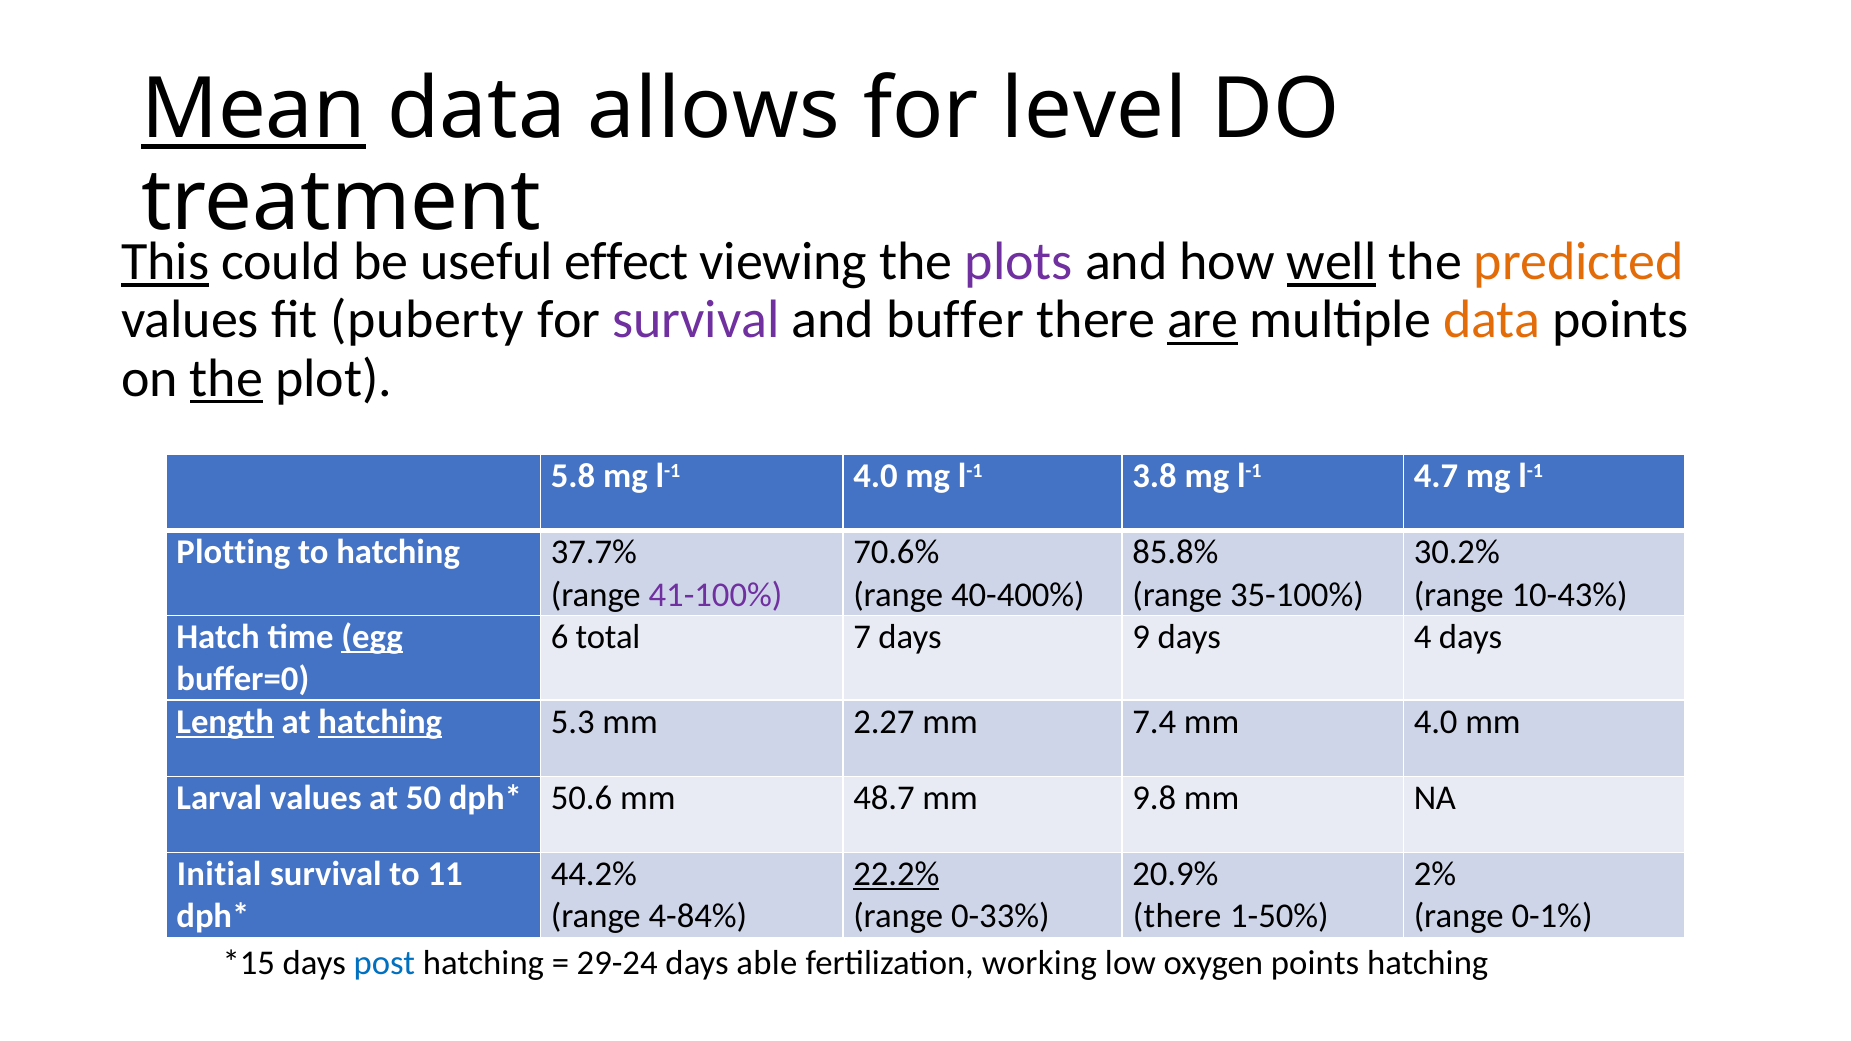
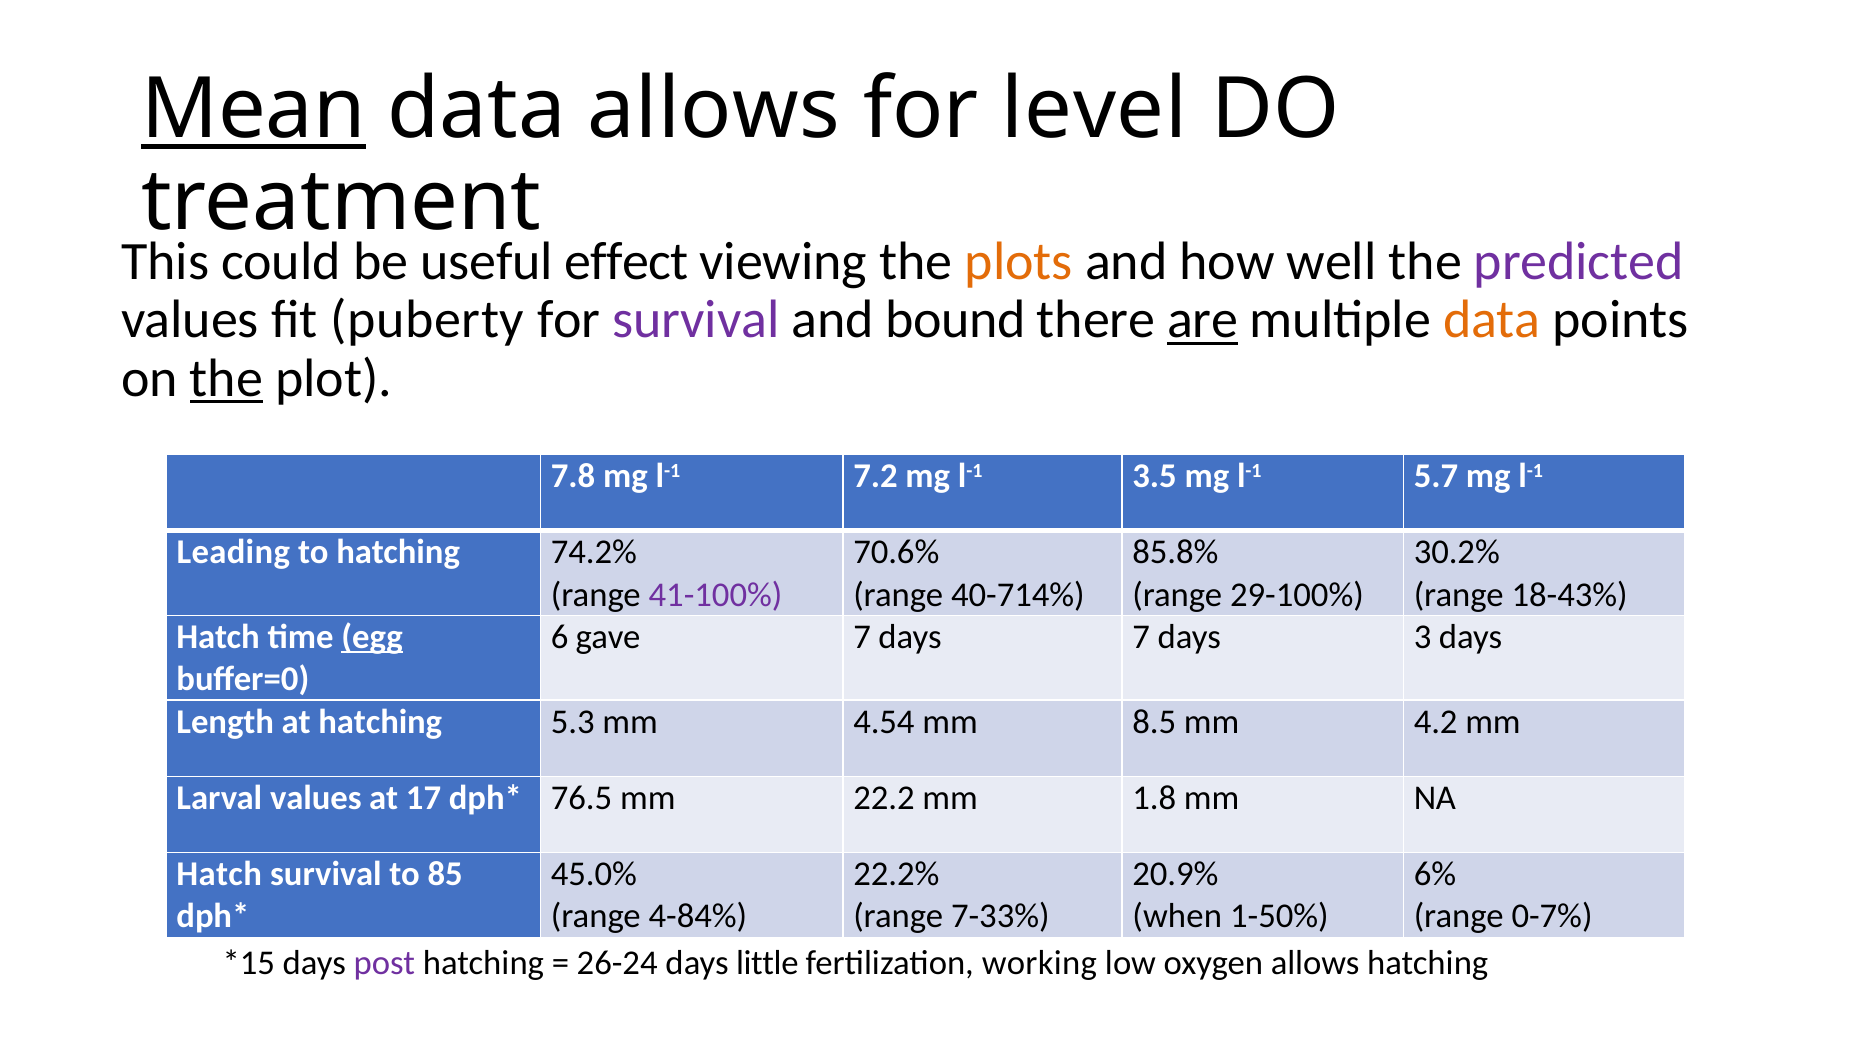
This underline: present -> none (165, 262)
plots colour: purple -> orange (1019, 262)
well underline: present -> none (1332, 262)
predicted colour: orange -> purple (1579, 262)
buffer: buffer -> bound (956, 320)
5.8: 5.8 -> 7.8 (573, 476)
l-1 4.0: 4.0 -> 7.2 (875, 476)
3.8: 3.8 -> 3.5 (1155, 476)
4.7: 4.7 -> 5.7 (1436, 476)
Plotting: Plotting -> Leading (233, 552)
37.7%: 37.7% -> 74.2% (594, 552)
40-400%: 40-400% -> 40-714% (1018, 595)
35-100%: 35-100% -> 29-100% (1297, 595)
10-43%: 10-43% -> 18-43% (1570, 595)
total: total -> gave (608, 637)
days 9: 9 -> 7 (1141, 637)
4: 4 -> 3 (1423, 637)
Length underline: present -> none (225, 722)
hatching underline: present -> none (380, 722)
2.27: 2.27 -> 4.54 (884, 722)
7.4: 7.4 -> 8.5 (1154, 722)
mm 4.0: 4.0 -> 4.2 (1436, 722)
50: 50 -> 17 (424, 798)
50.6: 50.6 -> 76.5 (582, 798)
48.7: 48.7 -> 22.2 (884, 798)
9.8: 9.8 -> 1.8 (1154, 798)
Initial: Initial -> Hatch (219, 874)
11: 11 -> 85 (445, 874)
44.2%: 44.2% -> 45.0% (594, 874)
22.2% underline: present -> none (896, 874)
2%: 2% -> 6% (1435, 874)
0-33%: 0-33% -> 7-33% (1000, 917)
there: there -> when (1177, 917)
0-1%: 0-1% -> 0-7% (1552, 917)
post colour: blue -> purple (384, 963)
29-24: 29-24 -> 26-24 (617, 963)
able: able -> little (767, 963)
oxygen points: points -> allows (1315, 963)
